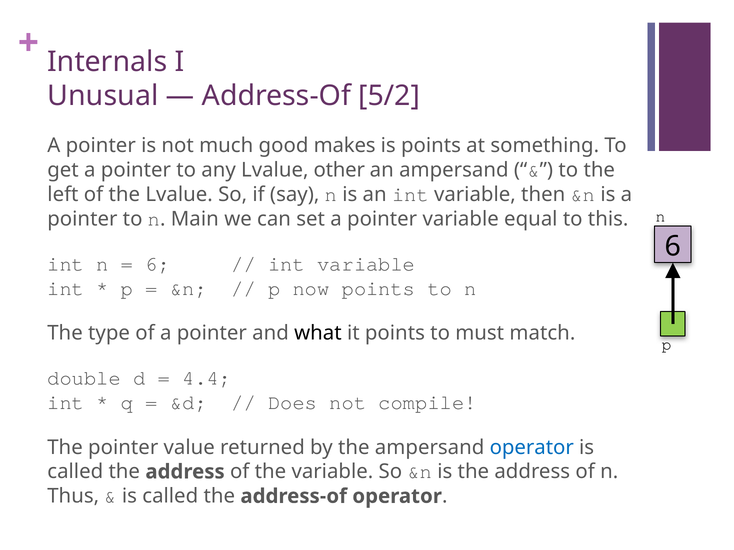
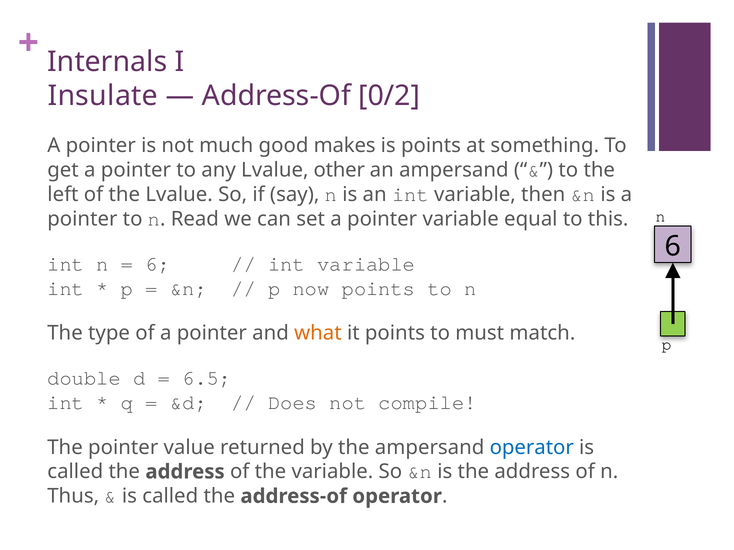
Unusual: Unusual -> Insulate (103, 96)
5/2: 5/2 -> 0/2 (389, 96)
Main: Main -> Read (195, 219)
what colour: black -> orange (318, 333)
4.4: 4.4 -> 6.5 (207, 378)
